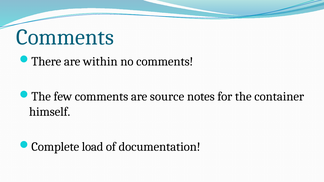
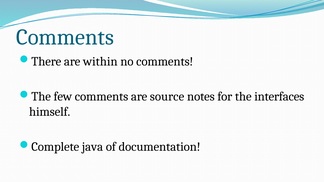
container: container -> interfaces (279, 97)
load: load -> java (92, 147)
